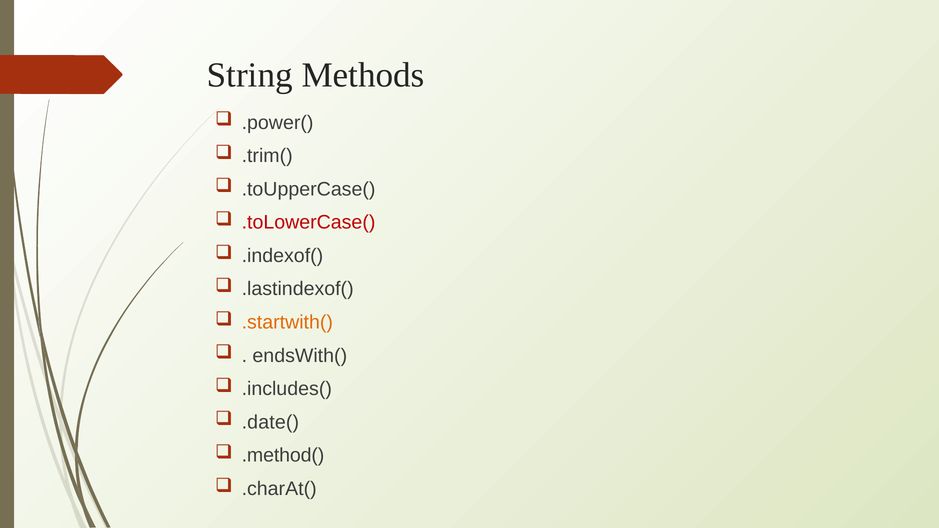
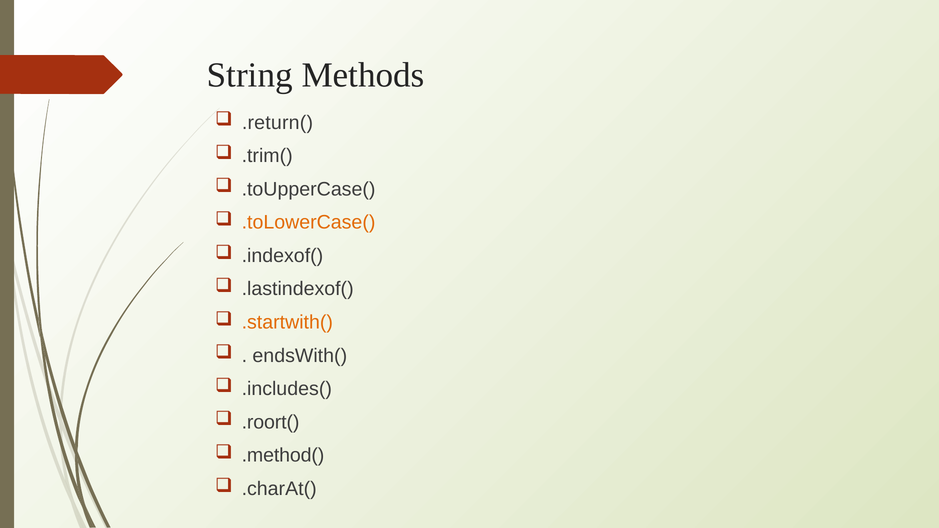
.power(: .power( -> .return( (277, 123)
.toLowerCase( colour: red -> orange (309, 223)
.date(: .date( -> .roort( (271, 422)
